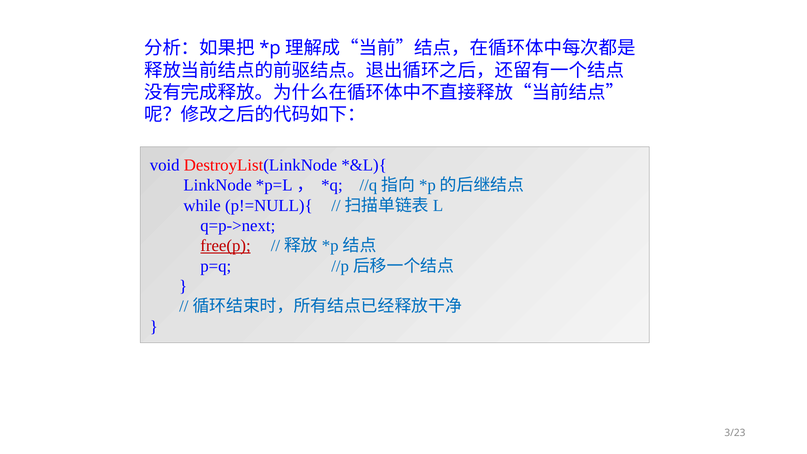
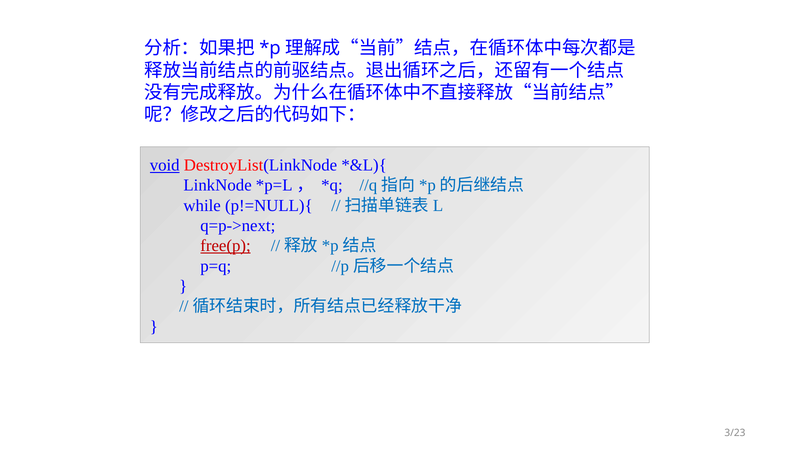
void underline: none -> present (165, 165)
